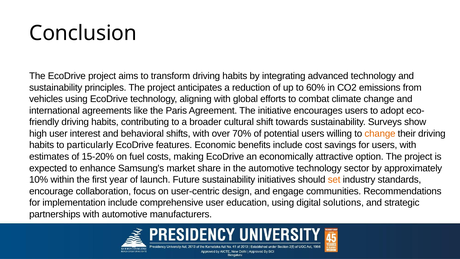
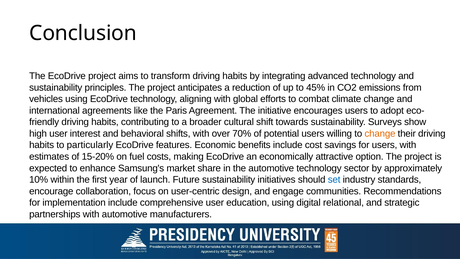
60%: 60% -> 45% (316, 87)
set colour: orange -> blue (334, 180)
solutions: solutions -> relational (344, 203)
